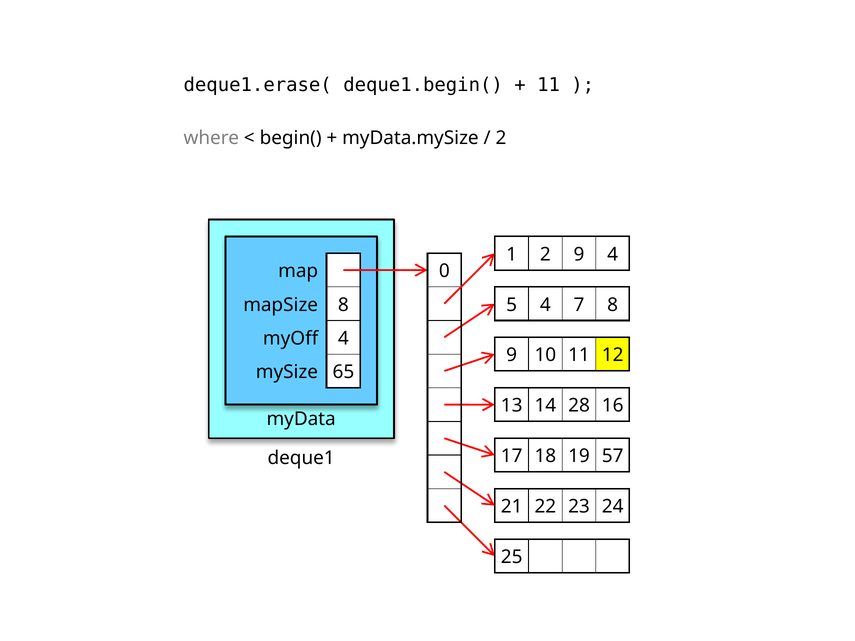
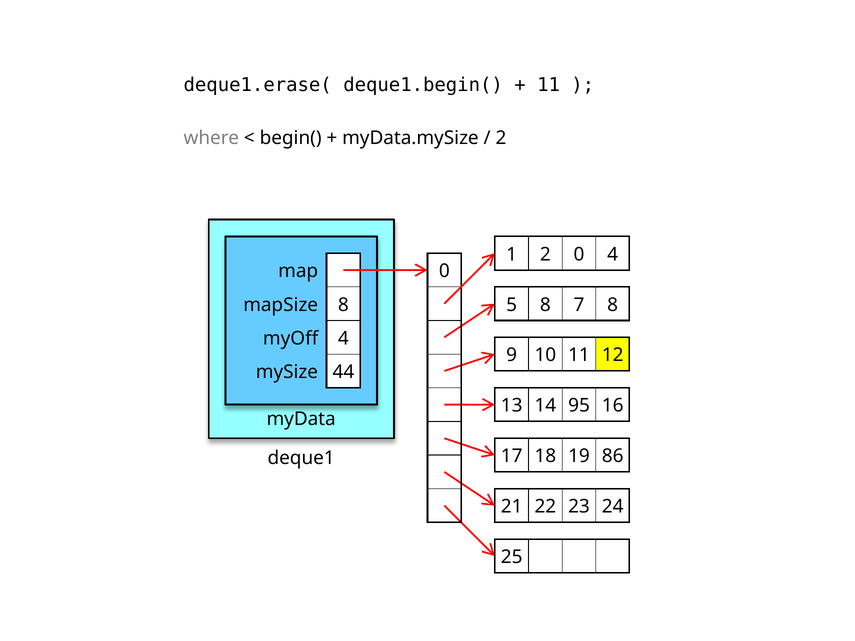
2 9: 9 -> 0 (579, 254)
5 4: 4 -> 8 (545, 305)
65: 65 -> 44 (343, 372)
28: 28 -> 95 (579, 406)
57: 57 -> 86 (613, 456)
